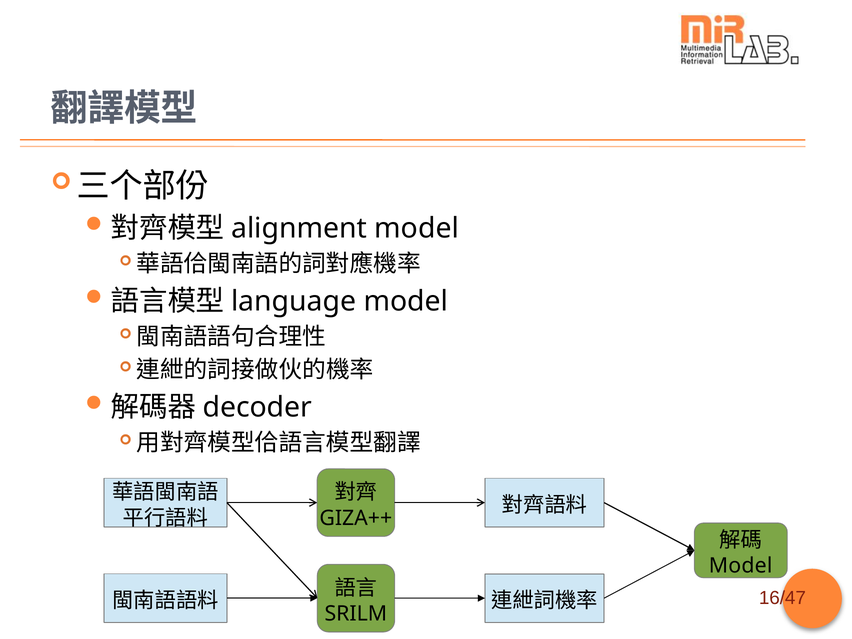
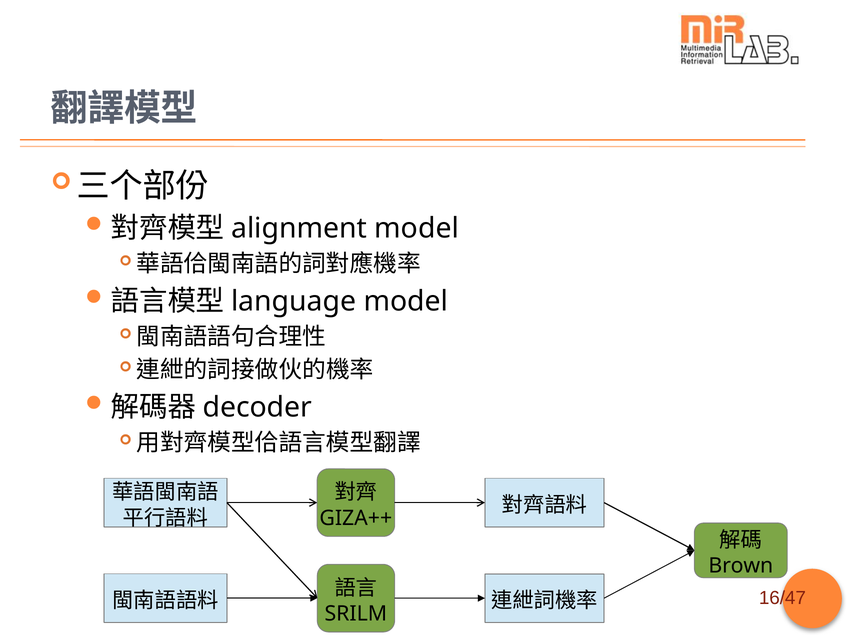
Model: Model -> Brown (741, 566)
